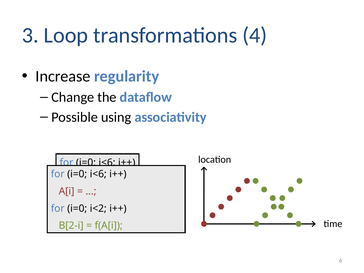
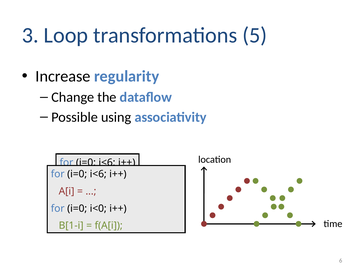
4: 4 -> 5 (255, 35)
i<2: i<2 -> i<0 (98, 208)
B[2-i: B[2-i -> B[1-i (71, 226)
